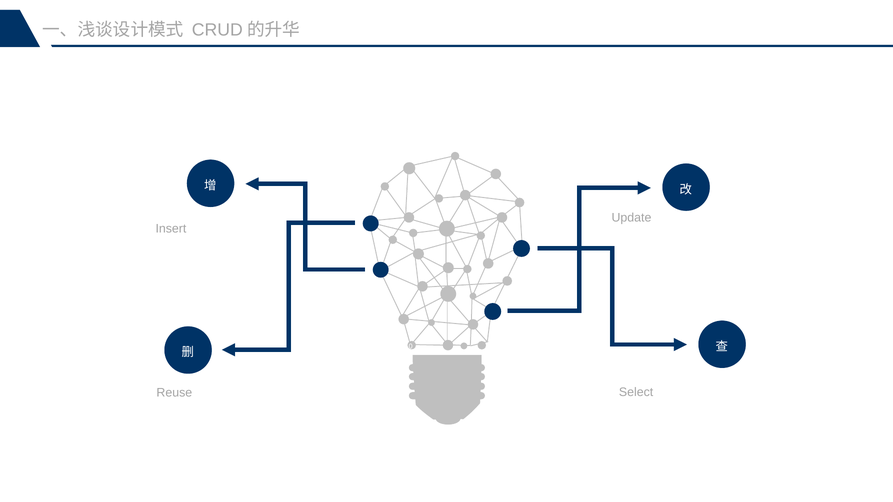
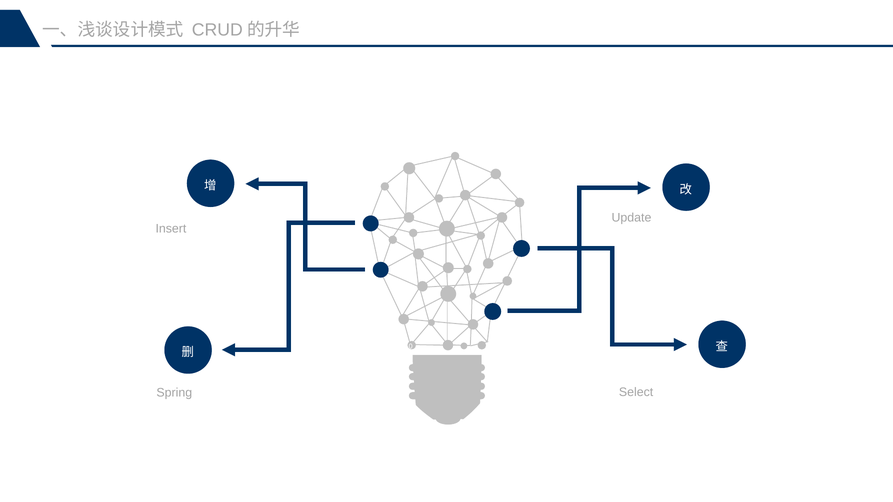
Reuse: Reuse -> Spring (174, 393)
